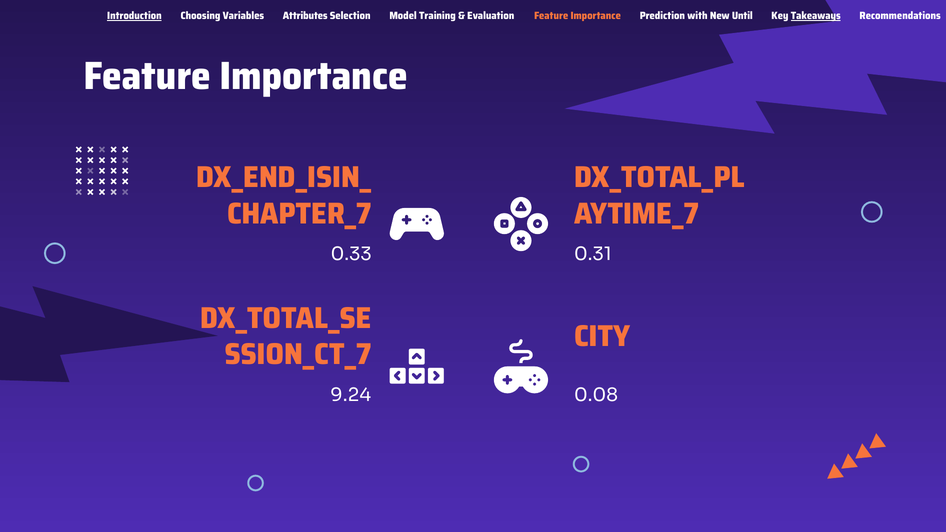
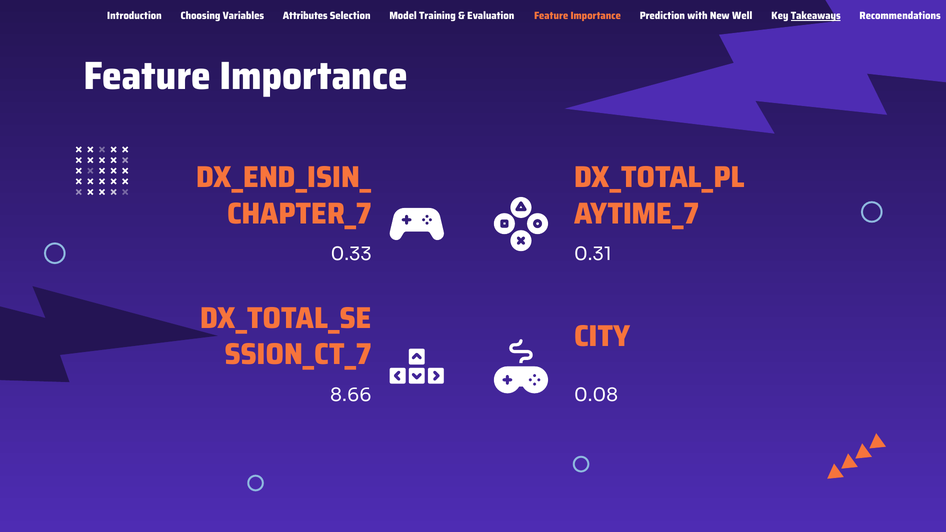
Introduction underline: present -> none (134, 16)
Until: Until -> Well (742, 16)
9.24: 9.24 -> 8.66 (351, 395)
